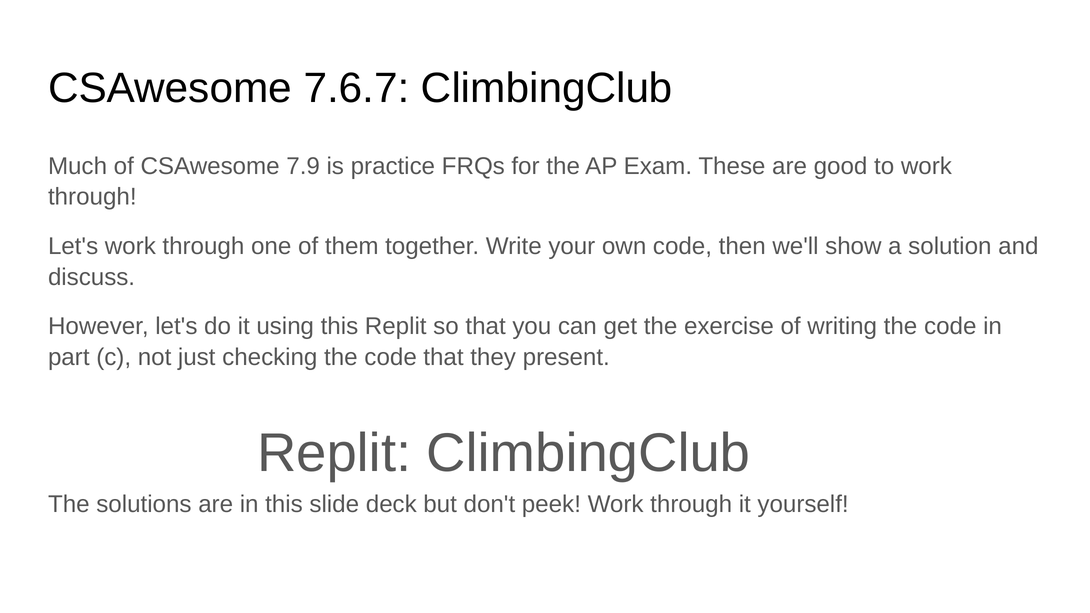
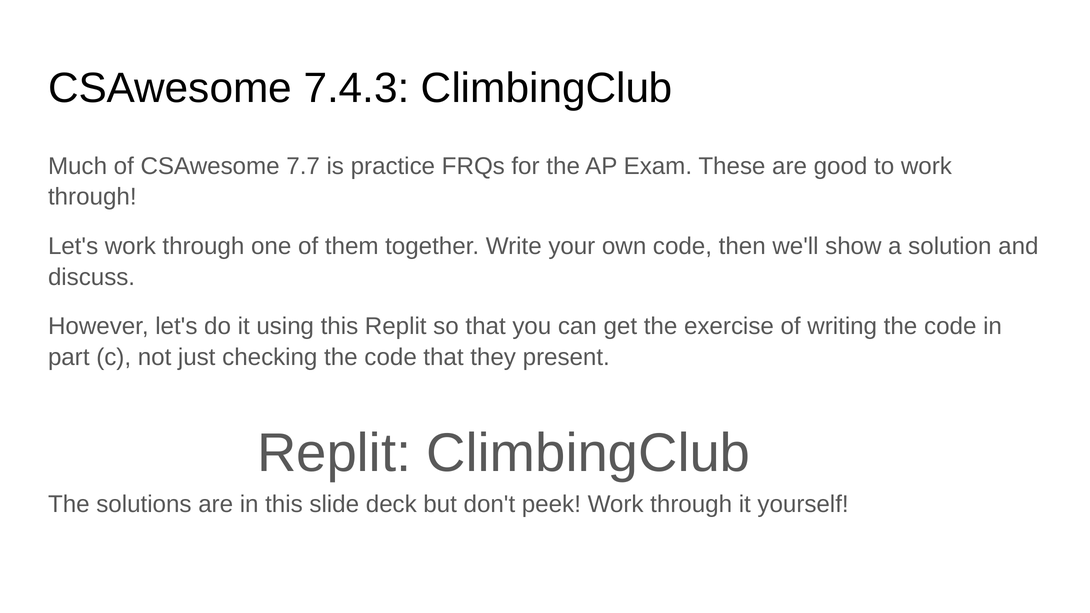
7.6.7: 7.6.7 -> 7.4.3 (356, 88)
7.9: 7.9 -> 7.7 (303, 166)
